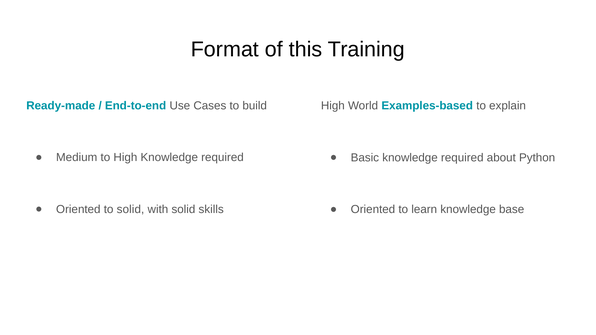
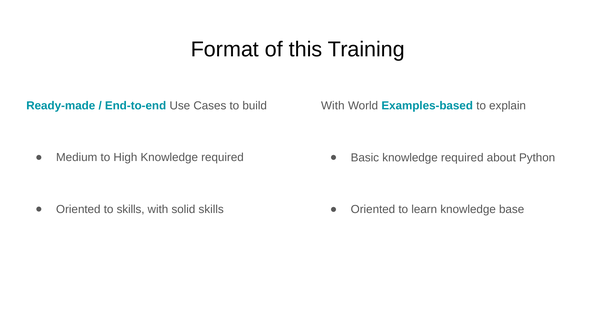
High: High -> With (333, 106)
to solid: solid -> skills (131, 209)
